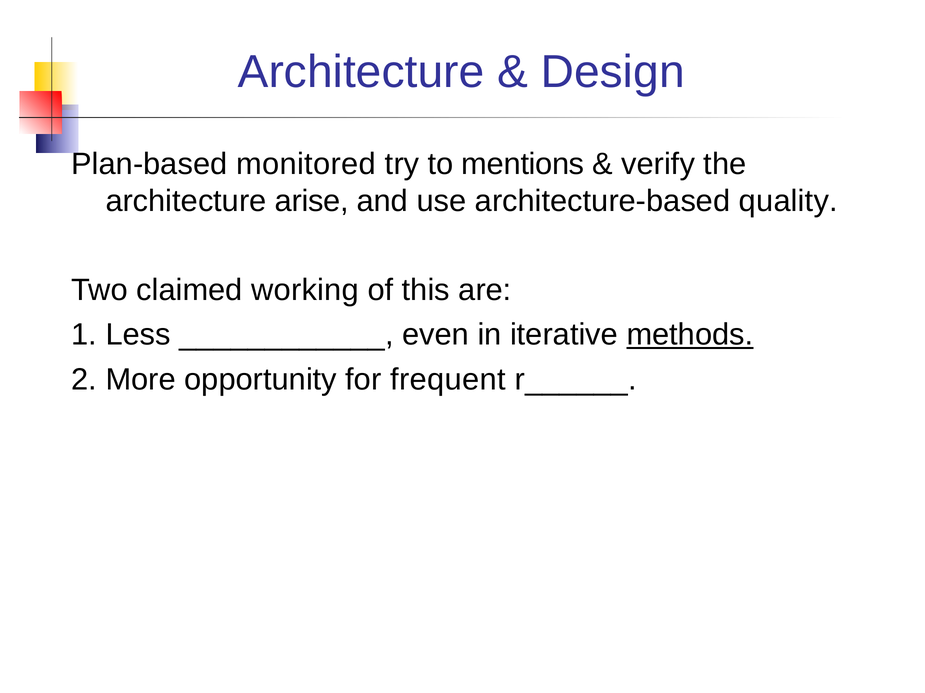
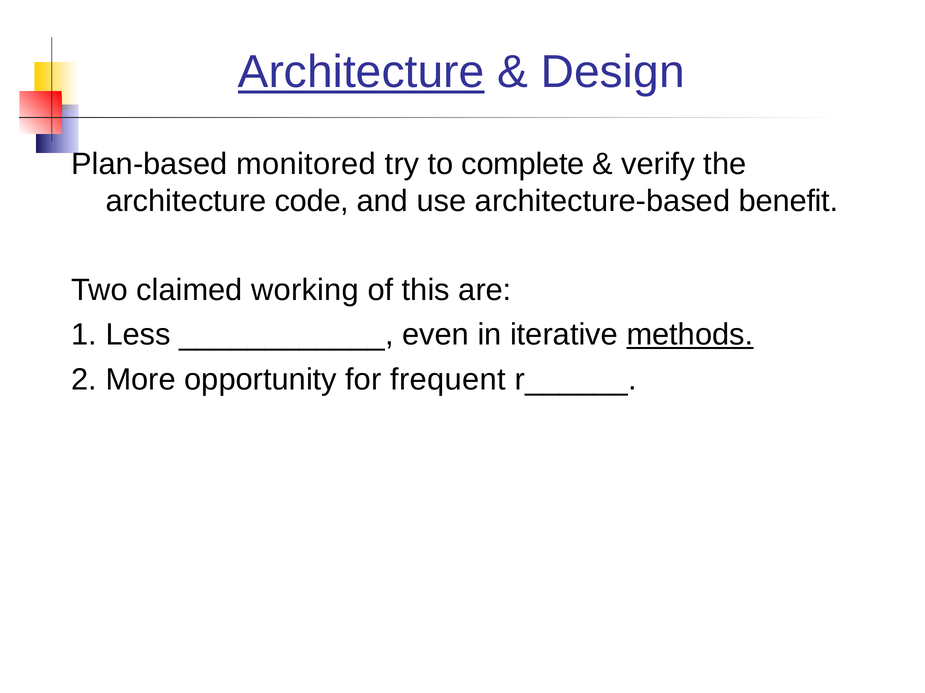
Architecture underline: none -> present (361, 72)
mentions: mentions -> complete (523, 164)
arise: arise -> code (312, 201)
quality: quality -> benefit (789, 201)
